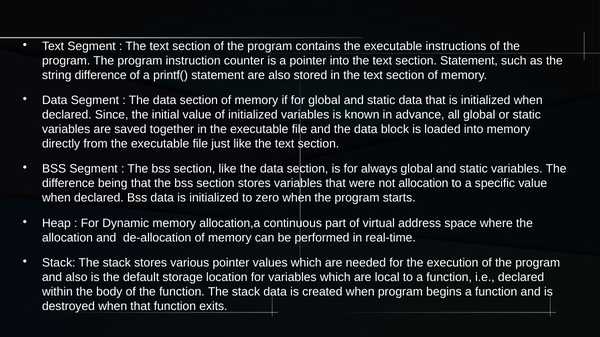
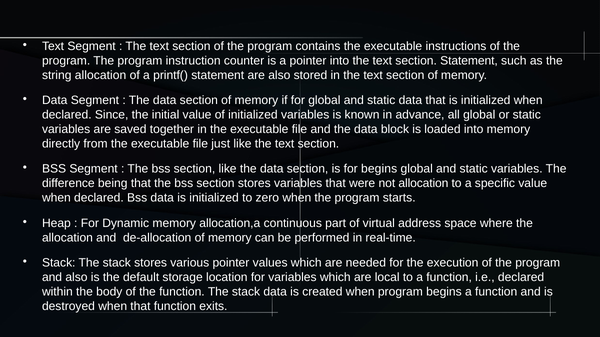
string difference: difference -> allocation (101, 75)
for always: always -> begins (379, 169)
